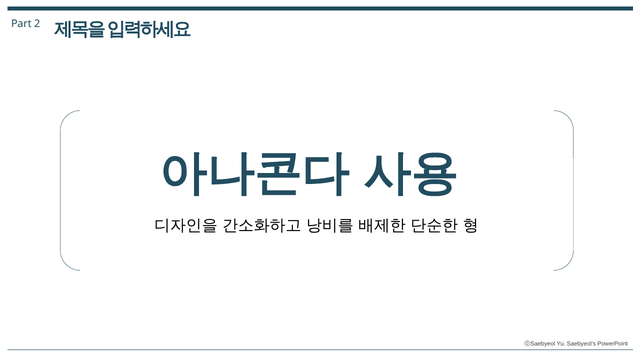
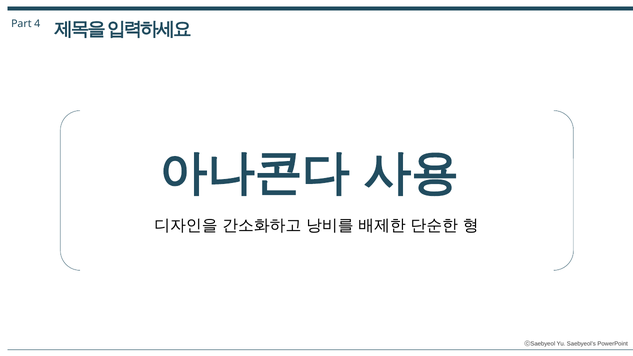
2: 2 -> 4 (37, 24)
